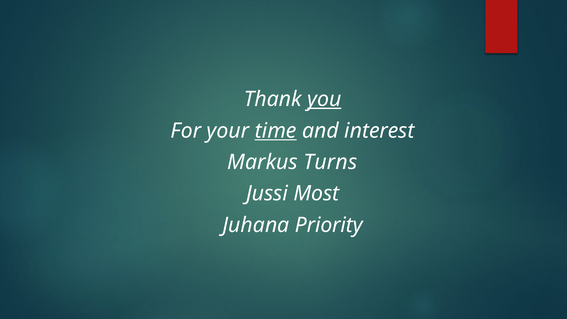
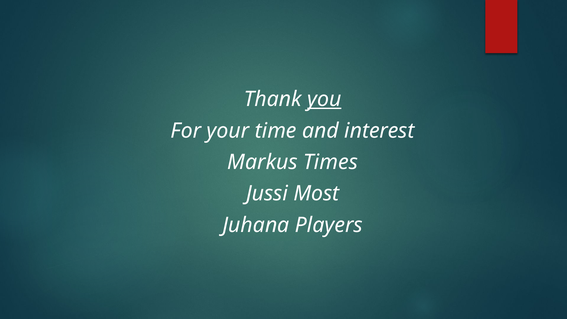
time underline: present -> none (276, 131)
Turns: Turns -> Times (331, 162)
Priority: Priority -> Players (329, 225)
